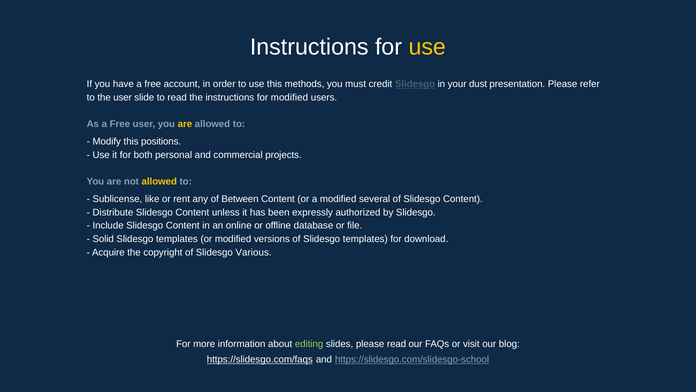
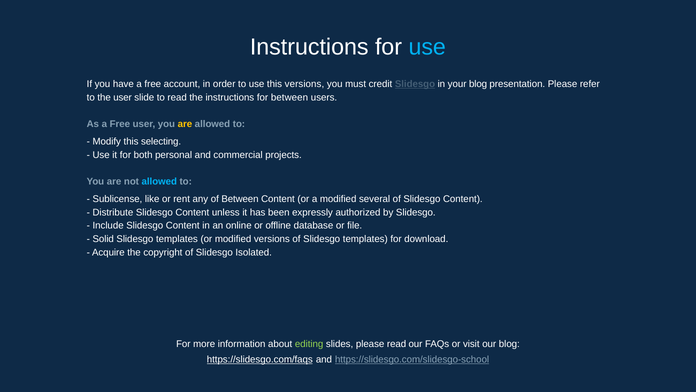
use colour: yellow -> light blue (427, 47)
this methods: methods -> versions (304, 84)
your dust: dust -> blog (478, 84)
for modified: modified -> between (289, 97)
positions: positions -> selecting (161, 141)
allowed colour: yellow -> light blue (159, 182)
Various: Various -> Isolated (254, 252)
